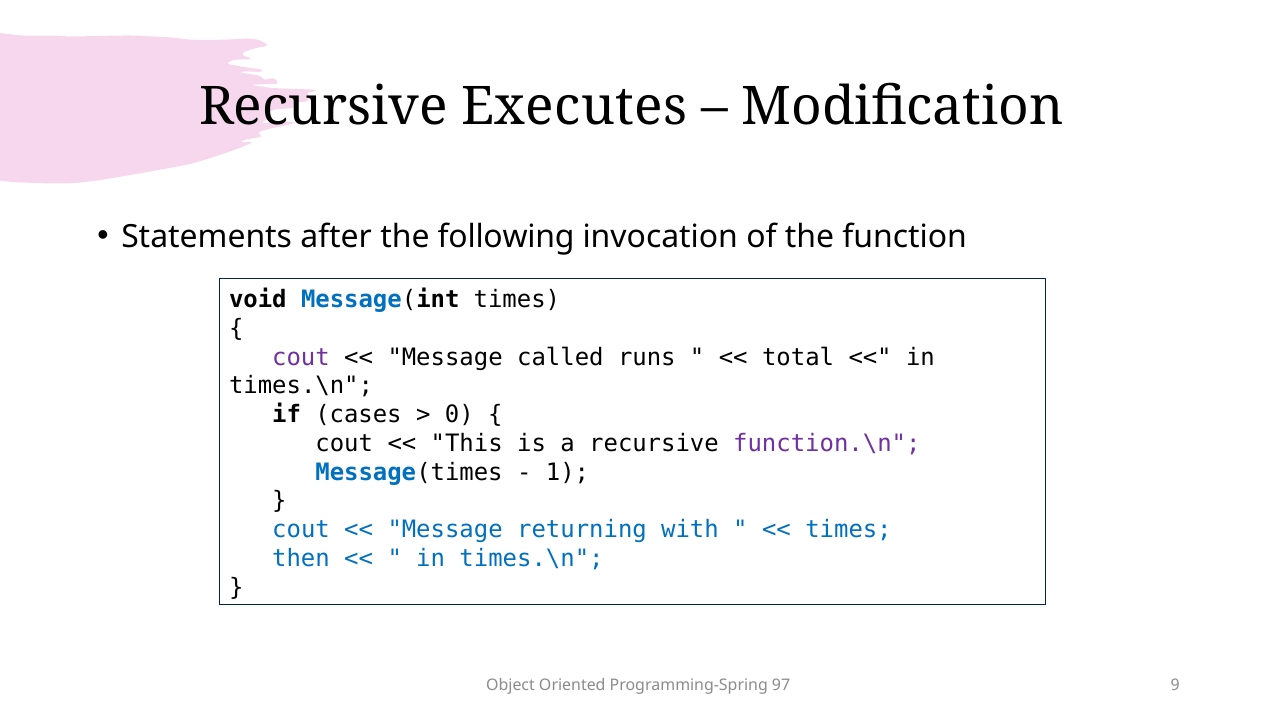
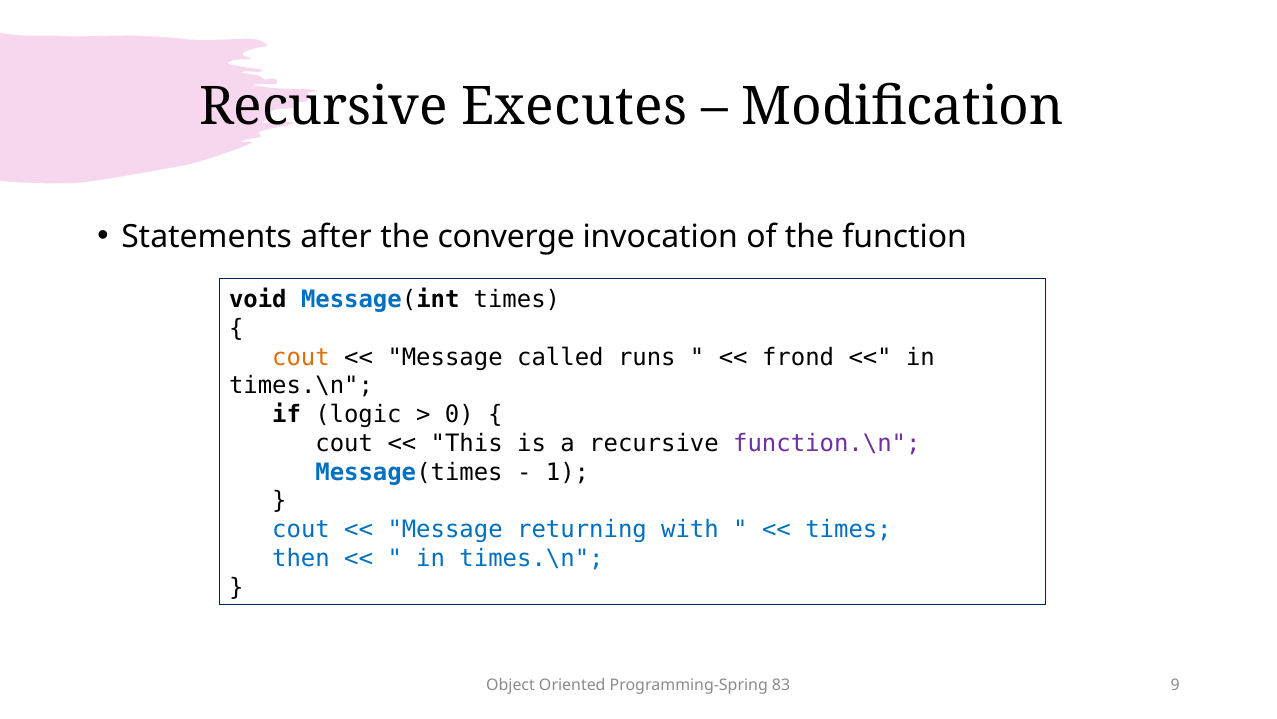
following: following -> converge (506, 237)
cout colour: purple -> orange (301, 357)
total: total -> frond (798, 357)
cases: cases -> logic (358, 414)
97: 97 -> 83 (781, 685)
